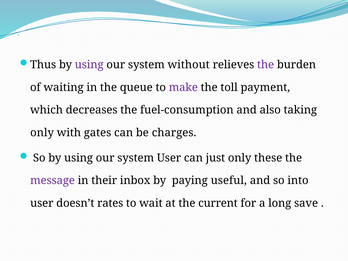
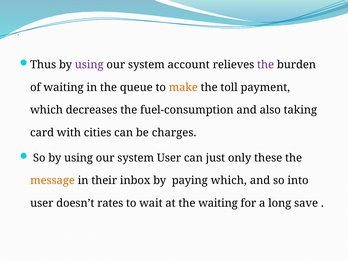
without: without -> account (189, 65)
make colour: purple -> orange (183, 87)
only: only -> card (42, 133)
gates: gates -> cities (98, 133)
message colour: purple -> orange (53, 181)
paying useful: useful -> which (229, 181)
the current: current -> waiting (218, 203)
